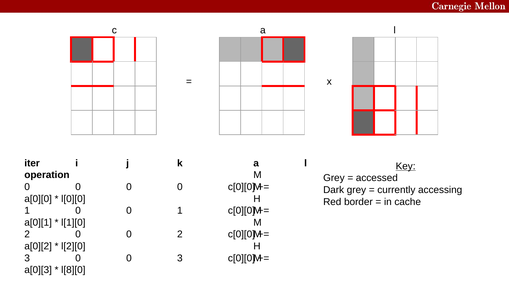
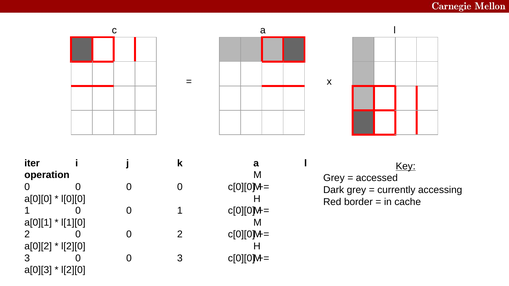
l[8][0: l[8][0 -> l[2][0 (73, 270)
